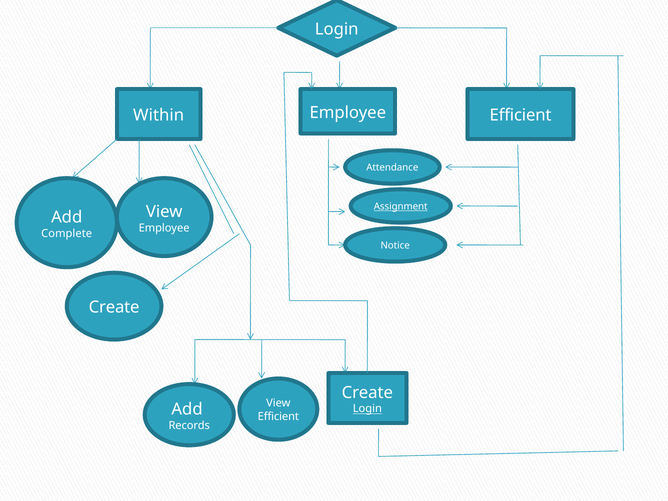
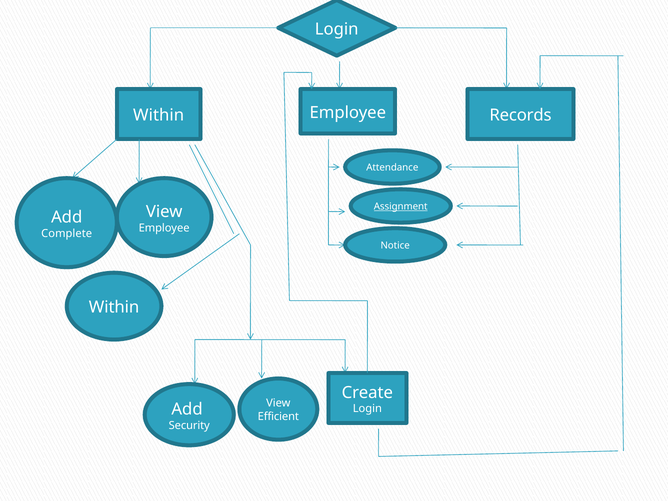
Employee Efficient: Efficient -> Records (521, 115)
Create: Create -> Within (114, 307)
Login underline: present -> none (367, 409)
Records: Records -> Security (189, 425)
